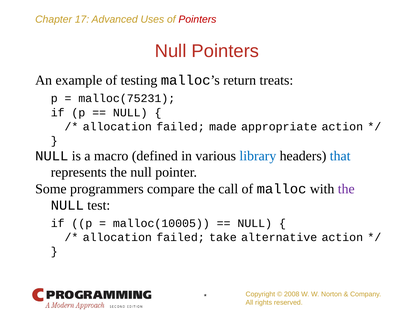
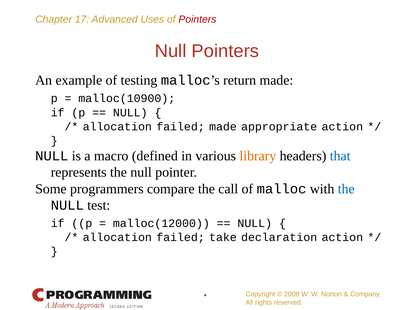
return treats: treats -> made (276, 80)
malloc(75231: malloc(75231 -> malloc(10900 (127, 98)
library colour: blue -> orange (258, 156)
the colour: purple -> blue (346, 189)
malloc(10005: malloc(10005 -> malloc(12000 (161, 224)
alternative: alternative -> declaration (279, 238)
